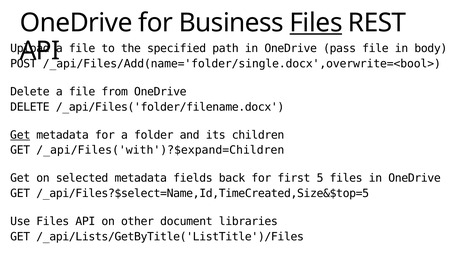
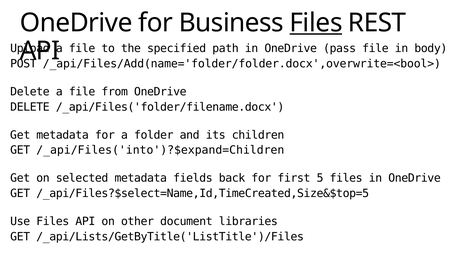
/_api/Files/Add(name='folder/single.docx',overwrite=<bool>: /_api/Files/Add(name='folder/single.docx',overwrite=<bool> -> /_api/Files/Add(name='folder/folder.docx',overwrite=<bool> (242, 64)
Get underline: present -> none (20, 135)
/_api/Files('with')?$expand=Children: /_api/Files('with')?$expand=Children -> /_api/Files('into')?$expand=Children (160, 150)
